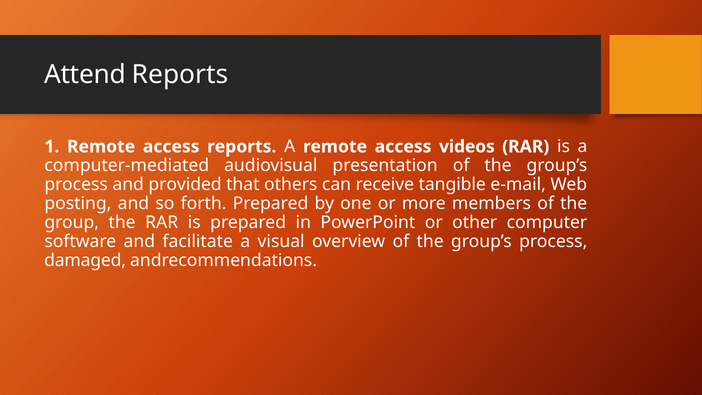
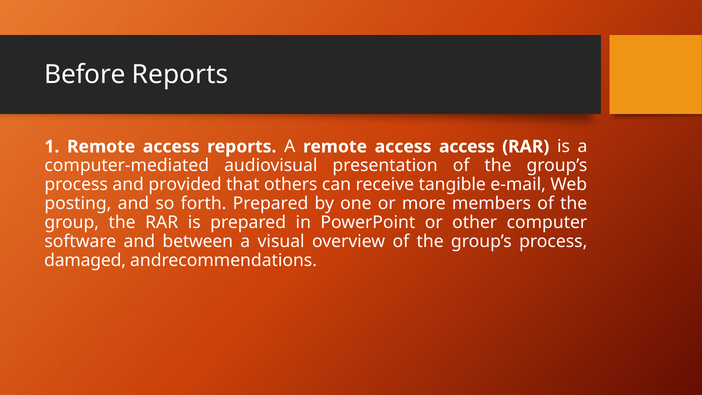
Attend: Attend -> Before (85, 74)
access videos: videos -> access (467, 147)
facilitate: facilitate -> between (198, 241)
